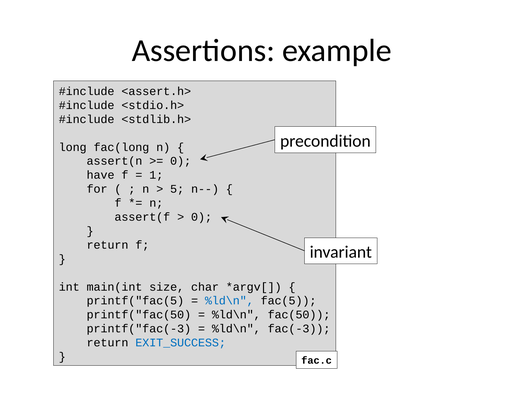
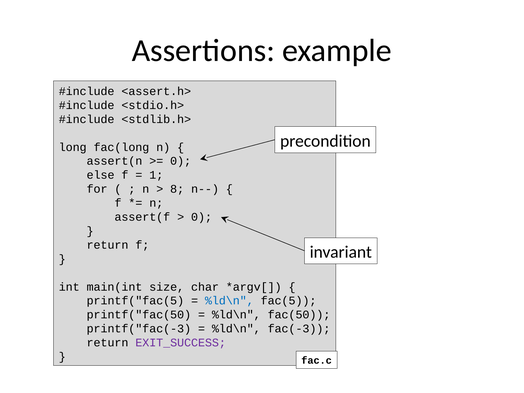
have: have -> else (101, 175)
5: 5 -> 8 (177, 189)
EXIT_SUCCESS colour: blue -> purple (181, 343)
